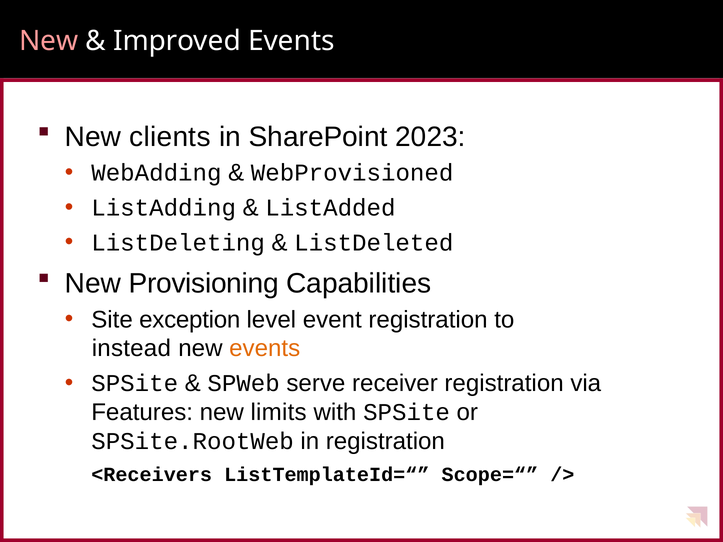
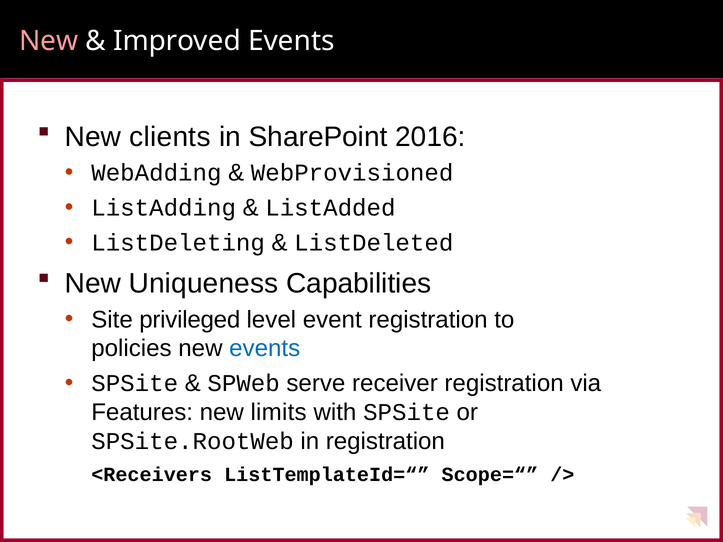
2023: 2023 -> 2016 (430, 137)
Provisioning: Provisioning -> Uniqueness (204, 284)
exception: exception -> privileged (190, 320)
instead: instead -> policies (131, 349)
events colour: orange -> blue (265, 349)
